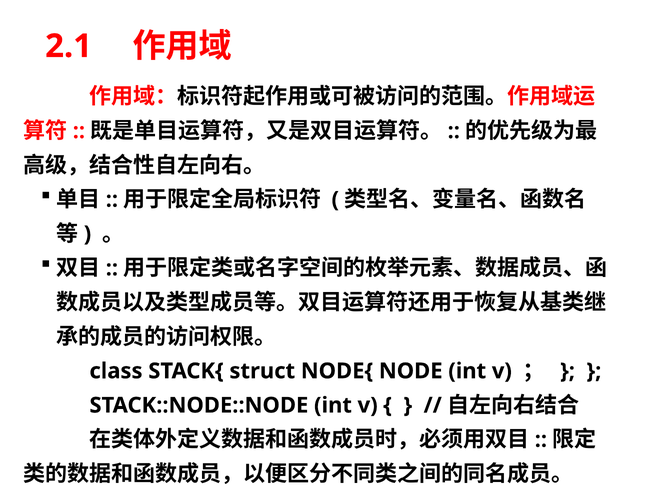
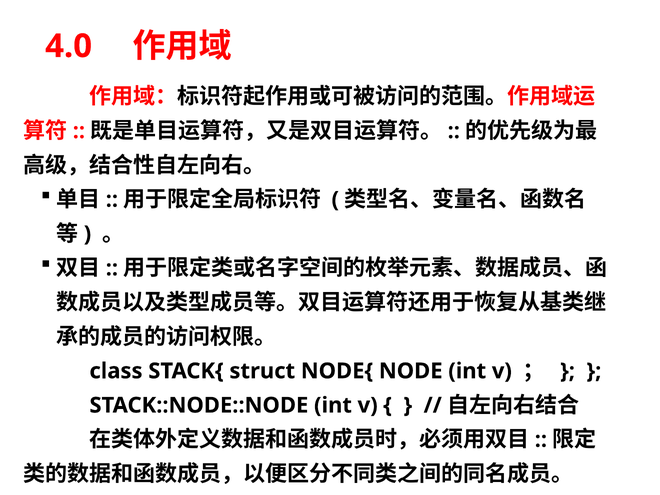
2.1: 2.1 -> 4.0 (69, 46)
